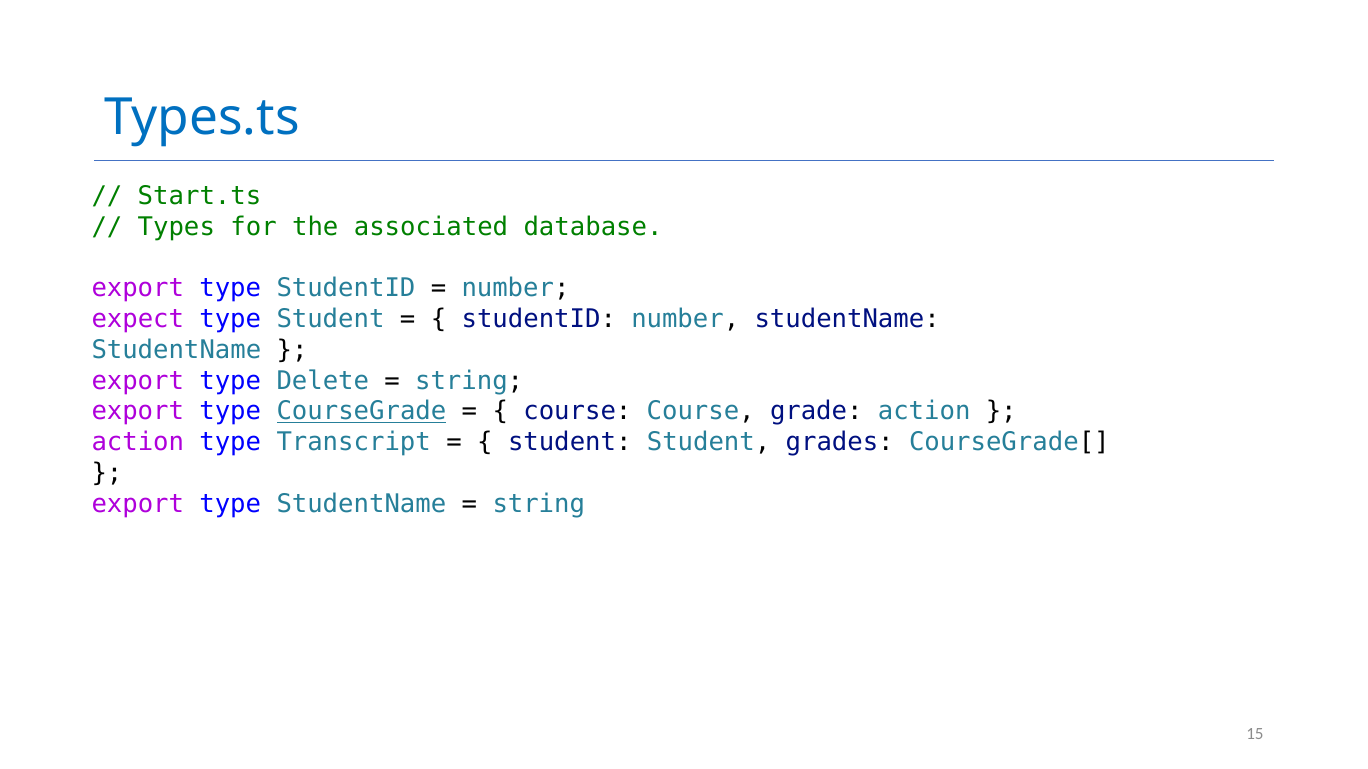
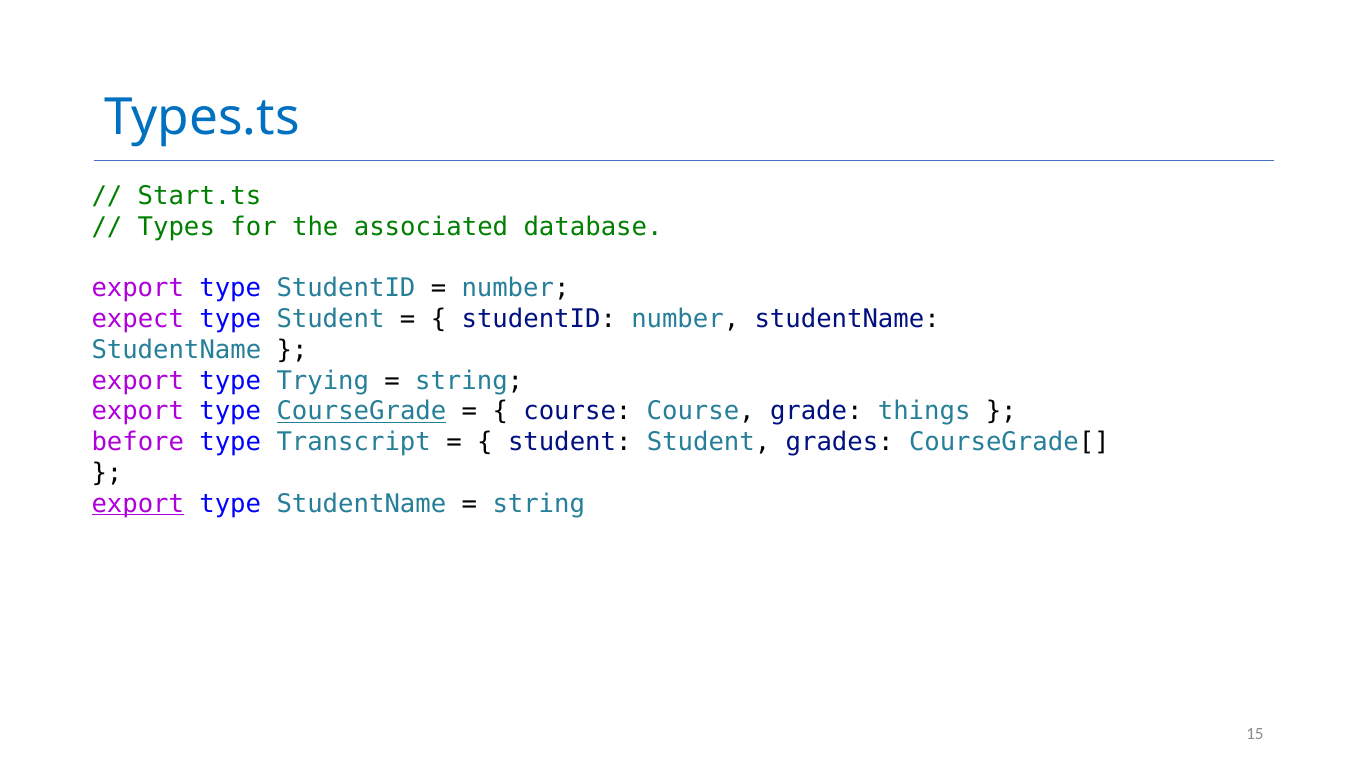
Delete: Delete -> Trying (323, 381)
grade action: action -> things (924, 412)
action: action -> before (138, 442)
export underline: none -> present (138, 504)
